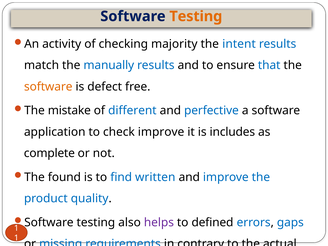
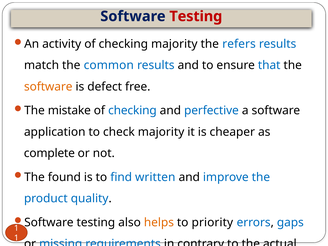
Testing colour: orange -> red (196, 16)
intent: intent -> refers (239, 44)
the manually: manually -> common (109, 65)
different: different -> checking (132, 111)
check improve: improve -> majority (161, 132)
includes: includes -> cheaper (232, 132)
helps colour: purple -> orange (159, 222)
defined: defined -> priority (212, 222)
